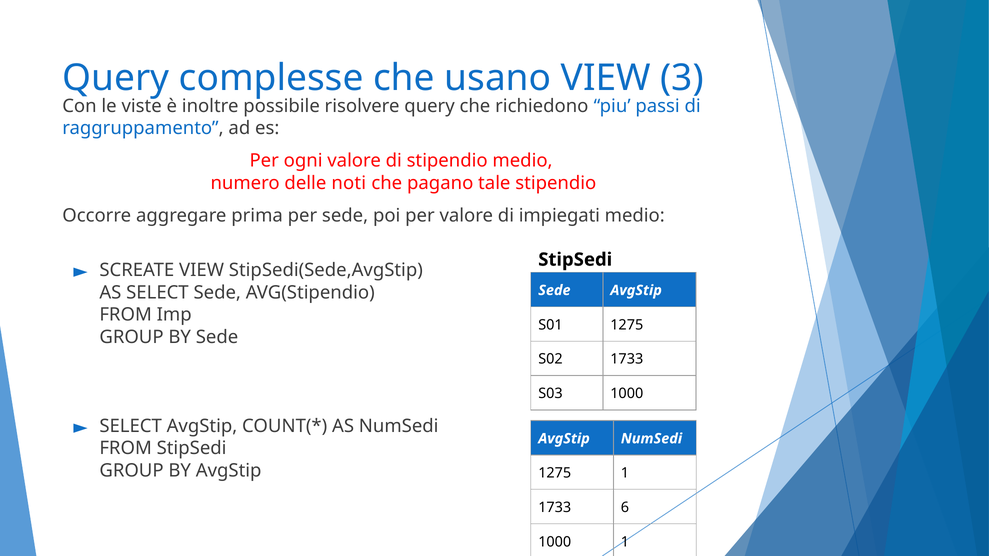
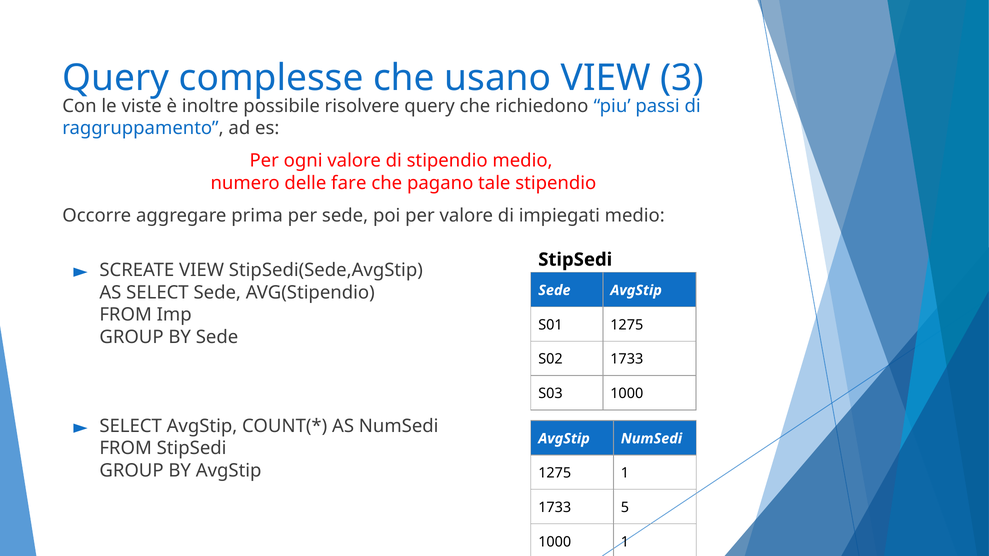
noti: noti -> fare (349, 183)
6: 6 -> 5 (625, 508)
